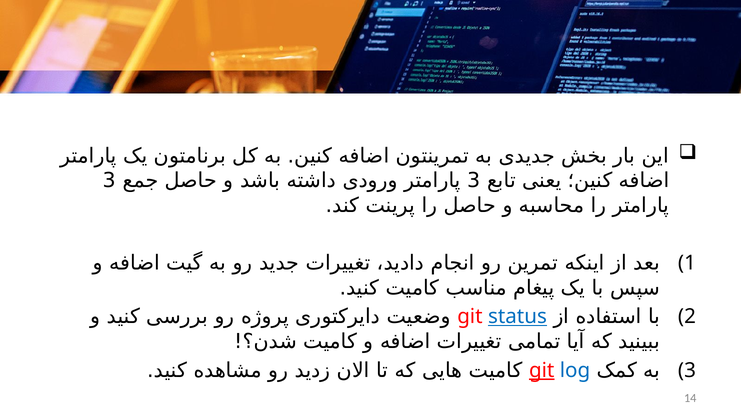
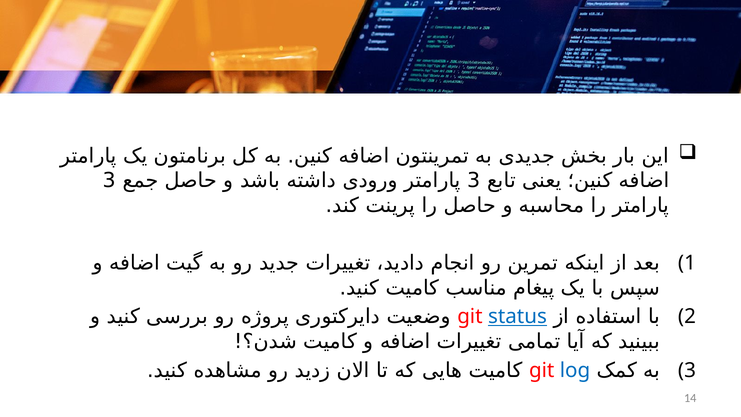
git underline: present -> none (542, 370)
